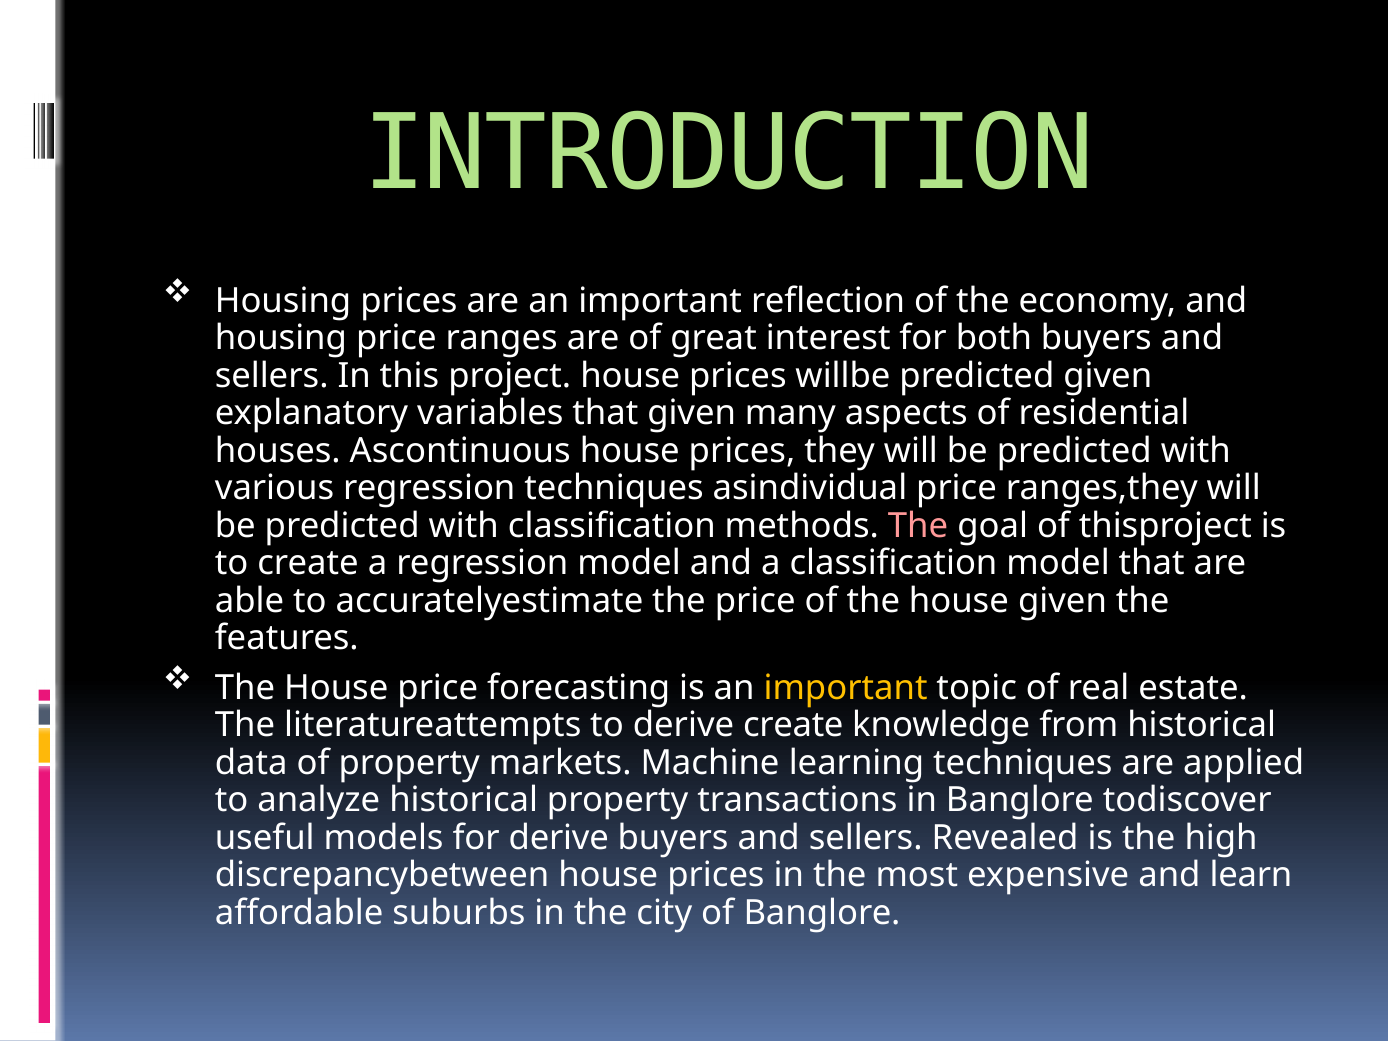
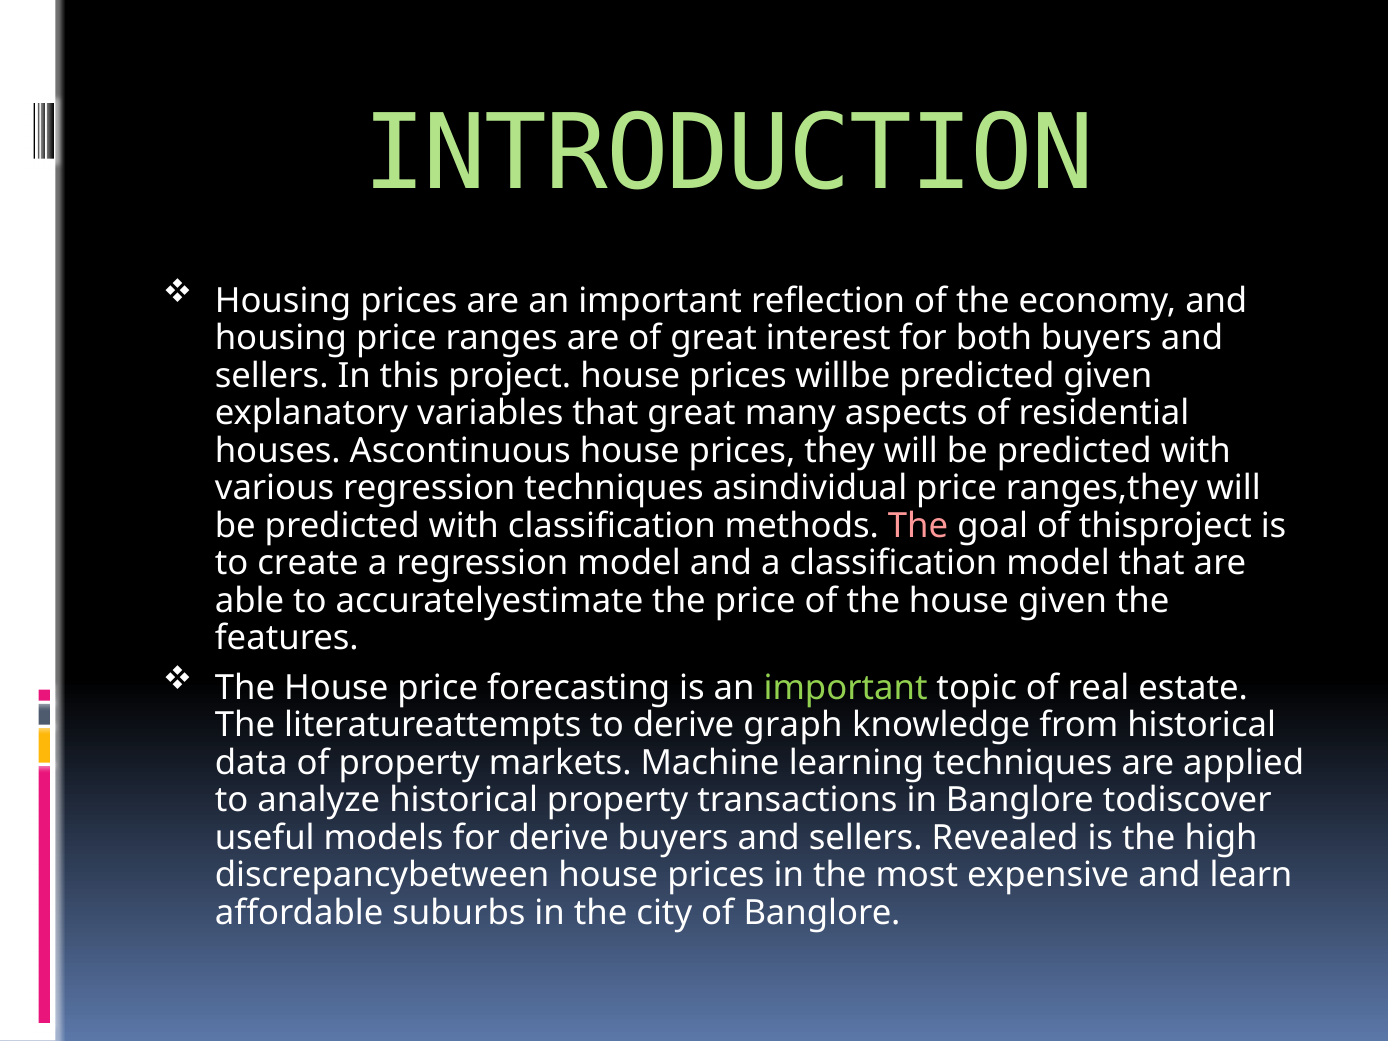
that given: given -> great (691, 413)
important colour: yellow -> light green (846, 688)
derive create: create -> graph (793, 725)
